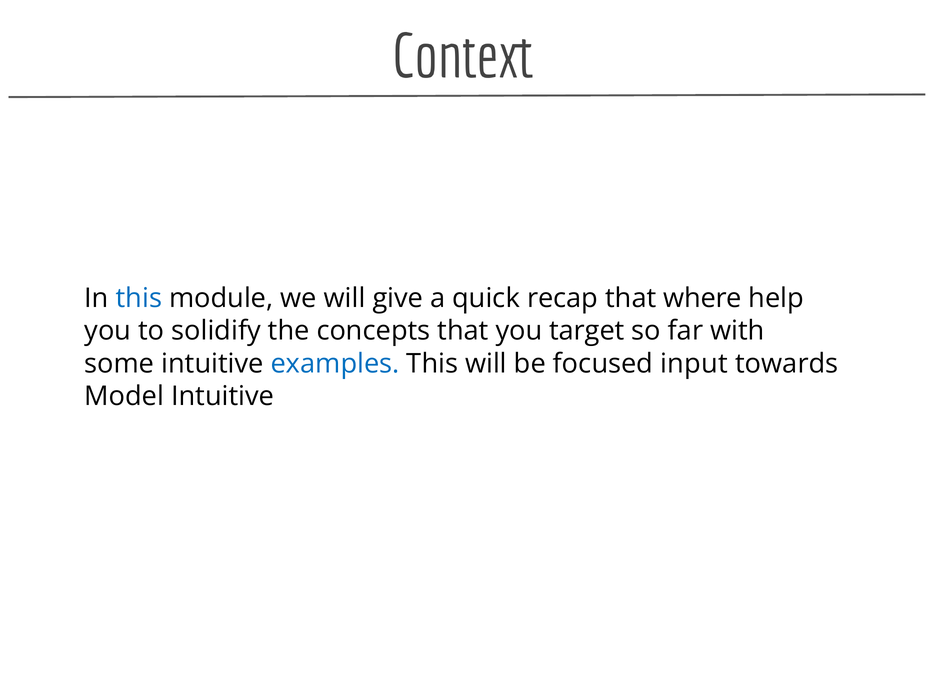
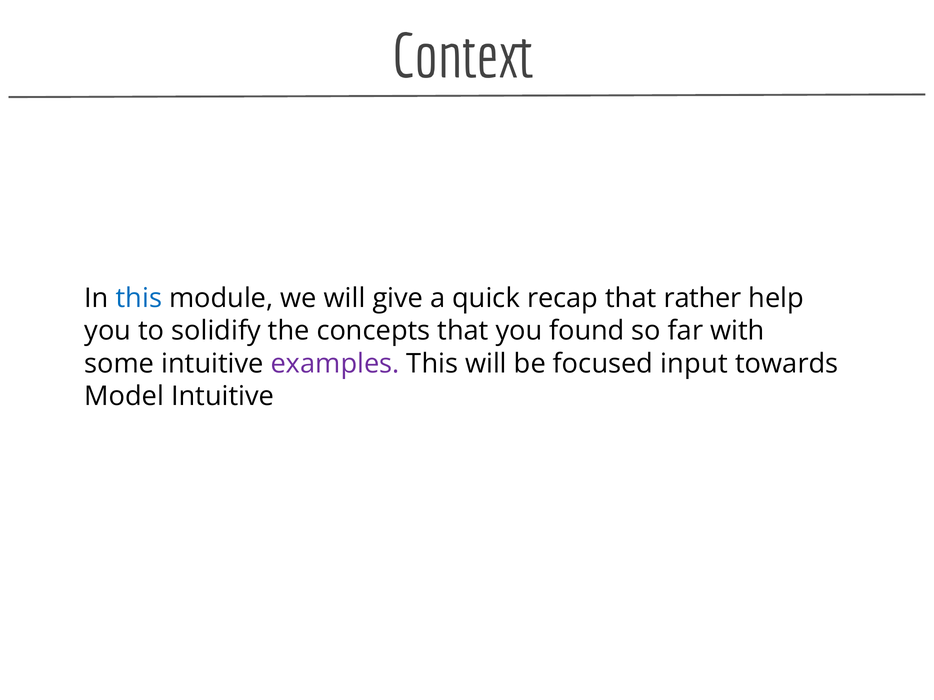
where: where -> rather (703, 299)
target: target -> found (587, 331)
examples colour: blue -> purple (335, 364)
